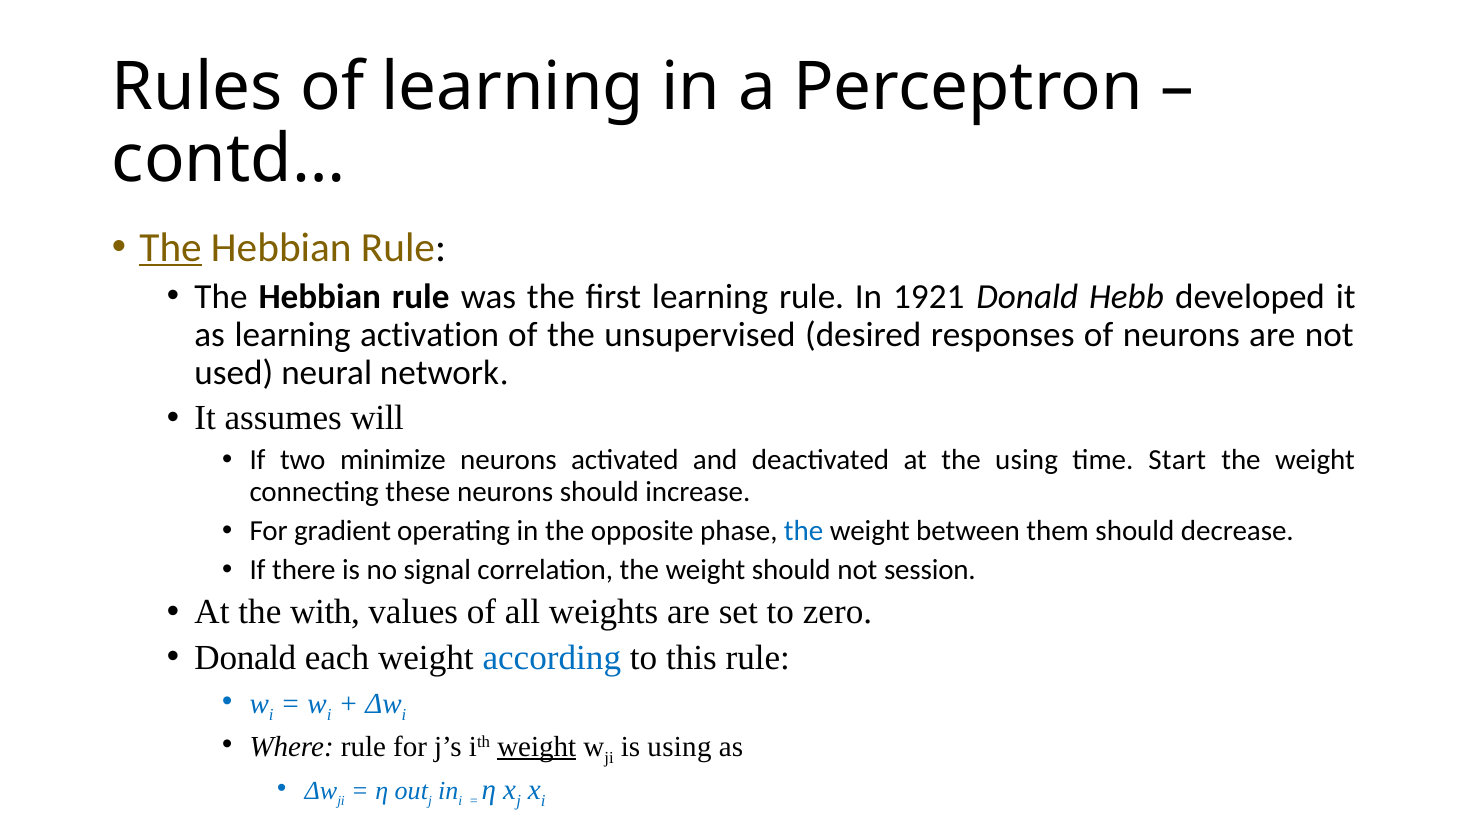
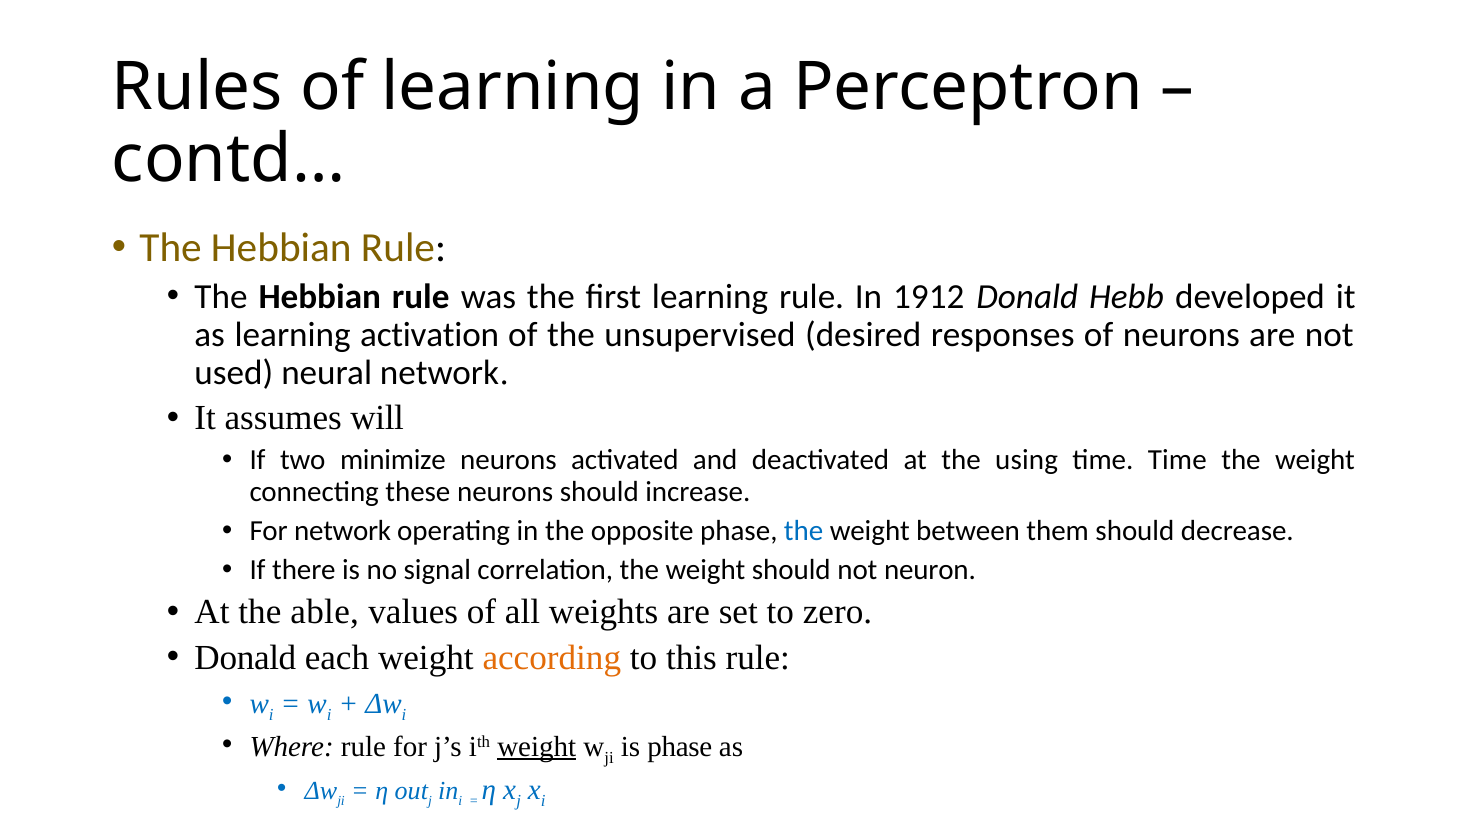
The underline: present -> none (171, 247)
1921: 1921 -> 1912 (929, 296)
time Start: Start -> Time (1177, 460)
For gradient: gradient -> network (343, 531)
session: session -> neuron (930, 570)
with: with -> able (325, 612)
according colour: blue -> orange (552, 658)
is using: using -> phase (680, 747)
